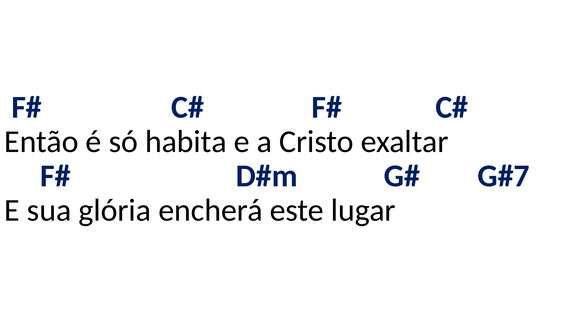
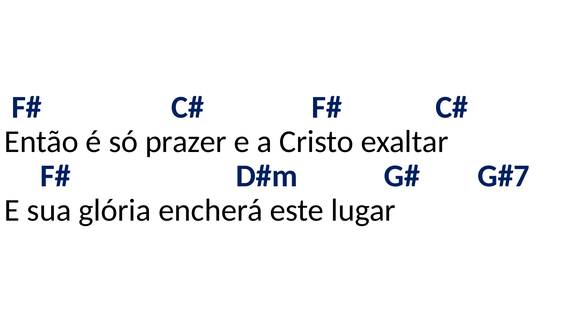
habita: habita -> prazer (186, 142)
